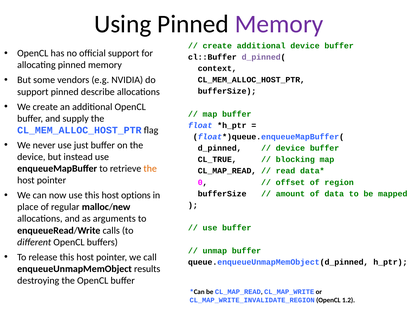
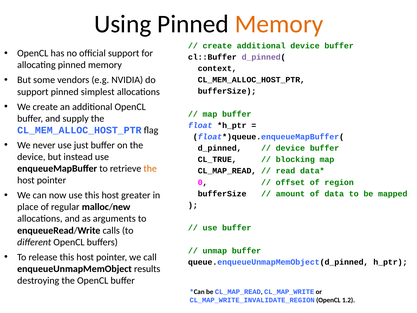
Memory colour: purple -> orange (279, 24)
describe: describe -> simplest (98, 92)
options: options -> greater (136, 195)
